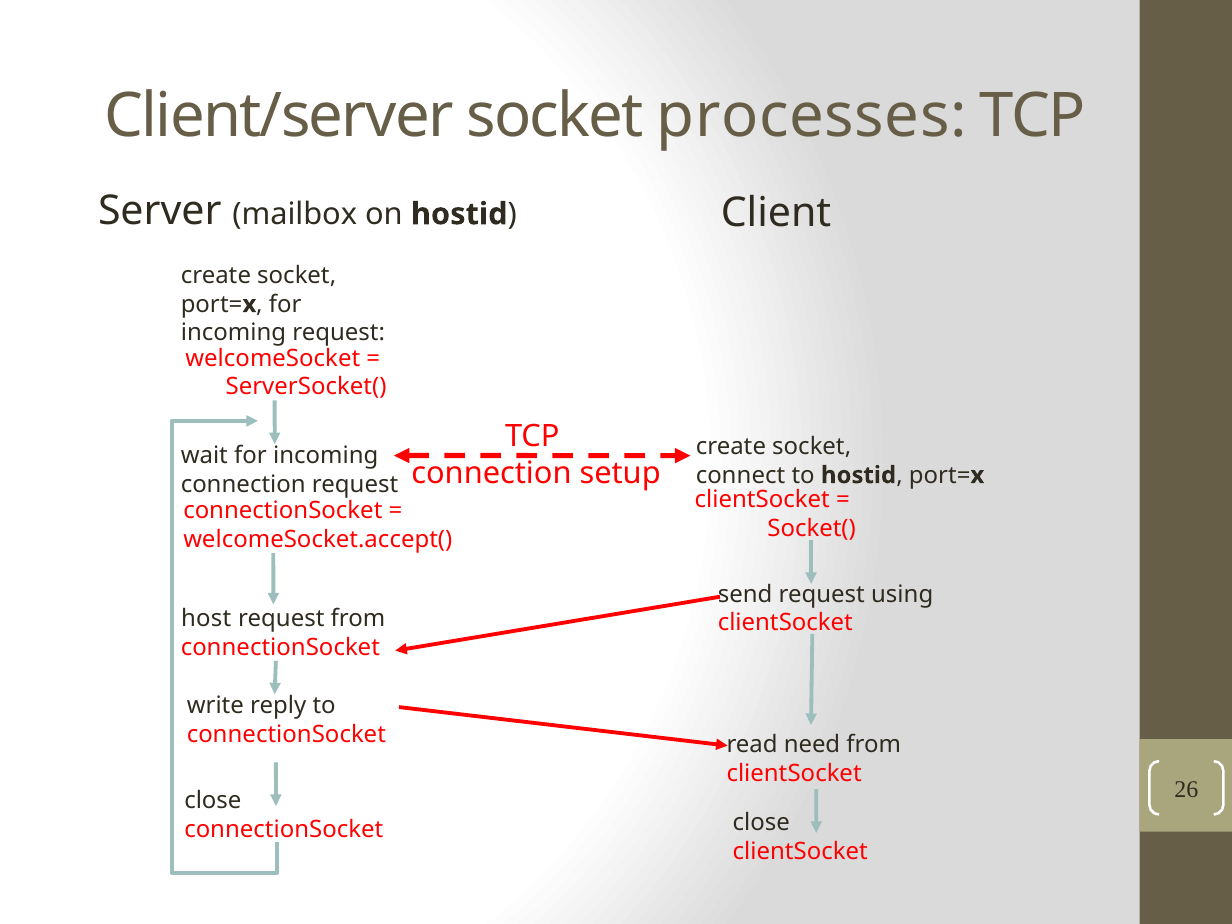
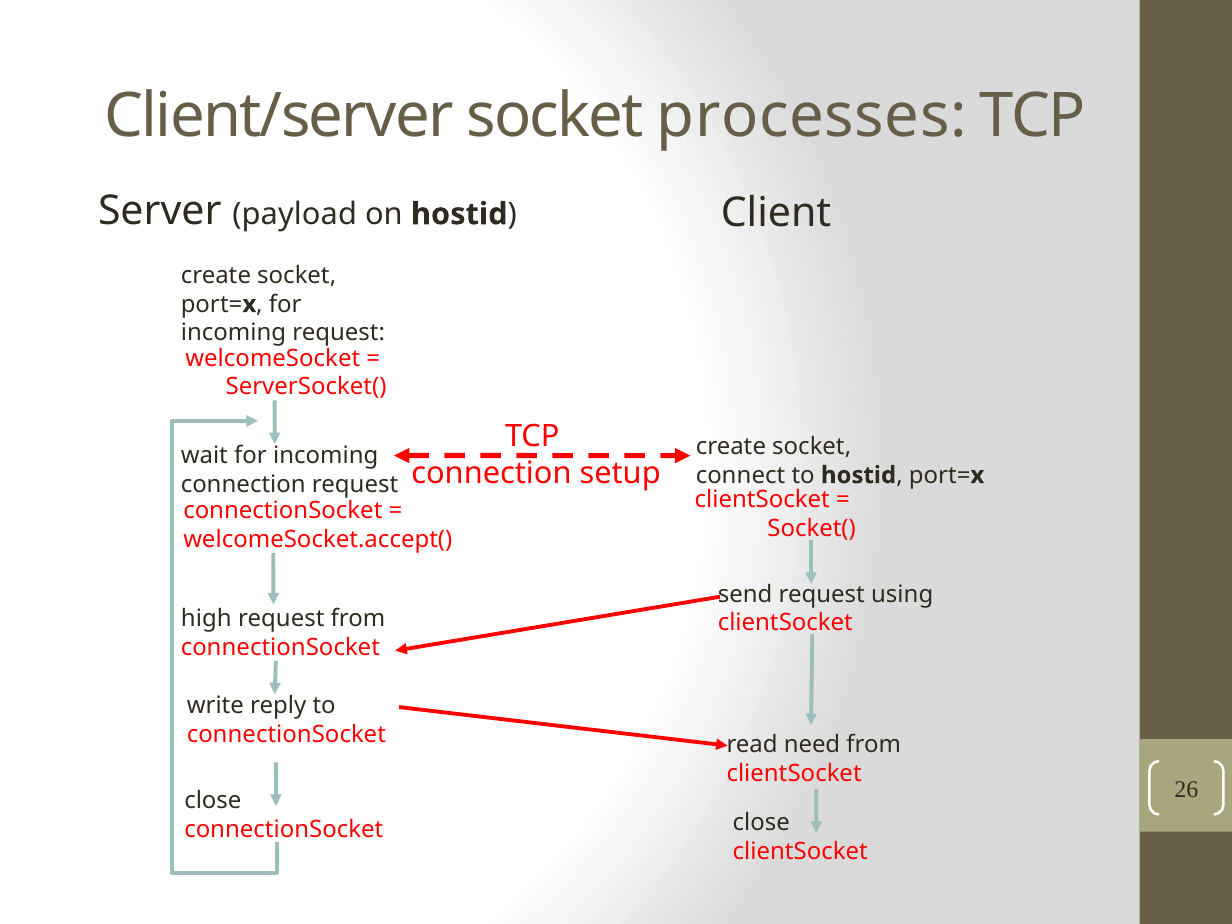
mailbox: mailbox -> payload (295, 214)
host: host -> high (206, 619)
